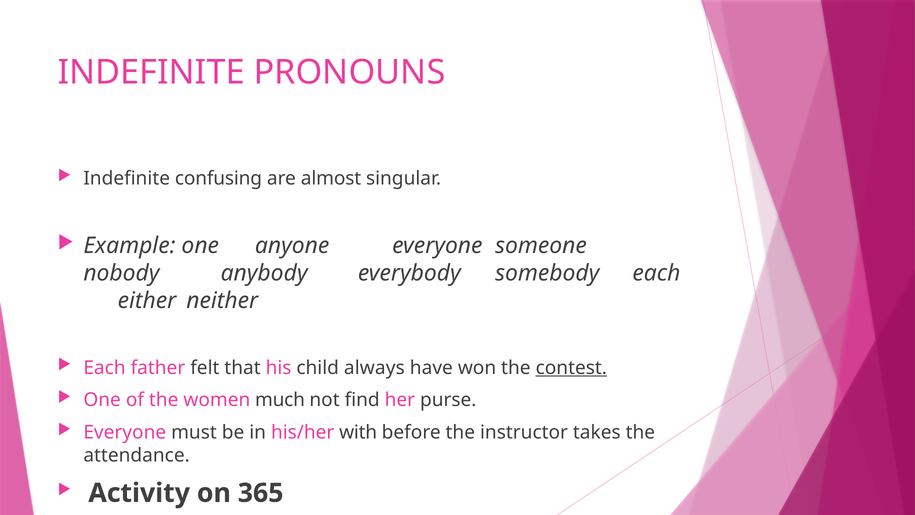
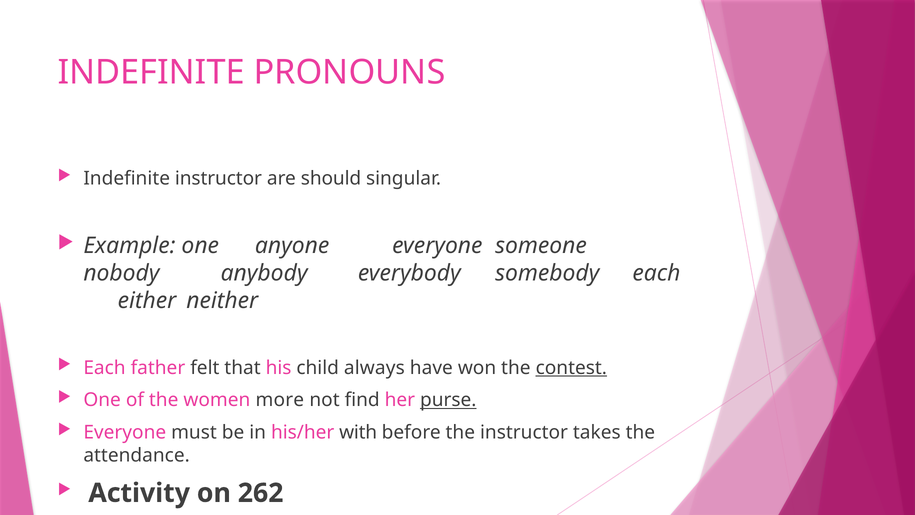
Indefinite confusing: confusing -> instructor (218, 178)
almost: almost -> should (331, 178)
much: much -> more (280, 400)
purse underline: none -> present (448, 400)
365: 365 -> 262 (261, 493)
